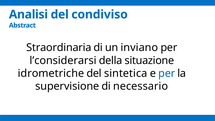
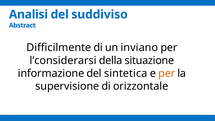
condiviso: condiviso -> suddiviso (100, 14)
Straordinaria: Straordinaria -> Difficilmente (59, 48)
idrometriche: idrometriche -> informazione (51, 73)
per colour: blue -> orange (167, 73)
necessario: necessario -> orizzontale (141, 86)
